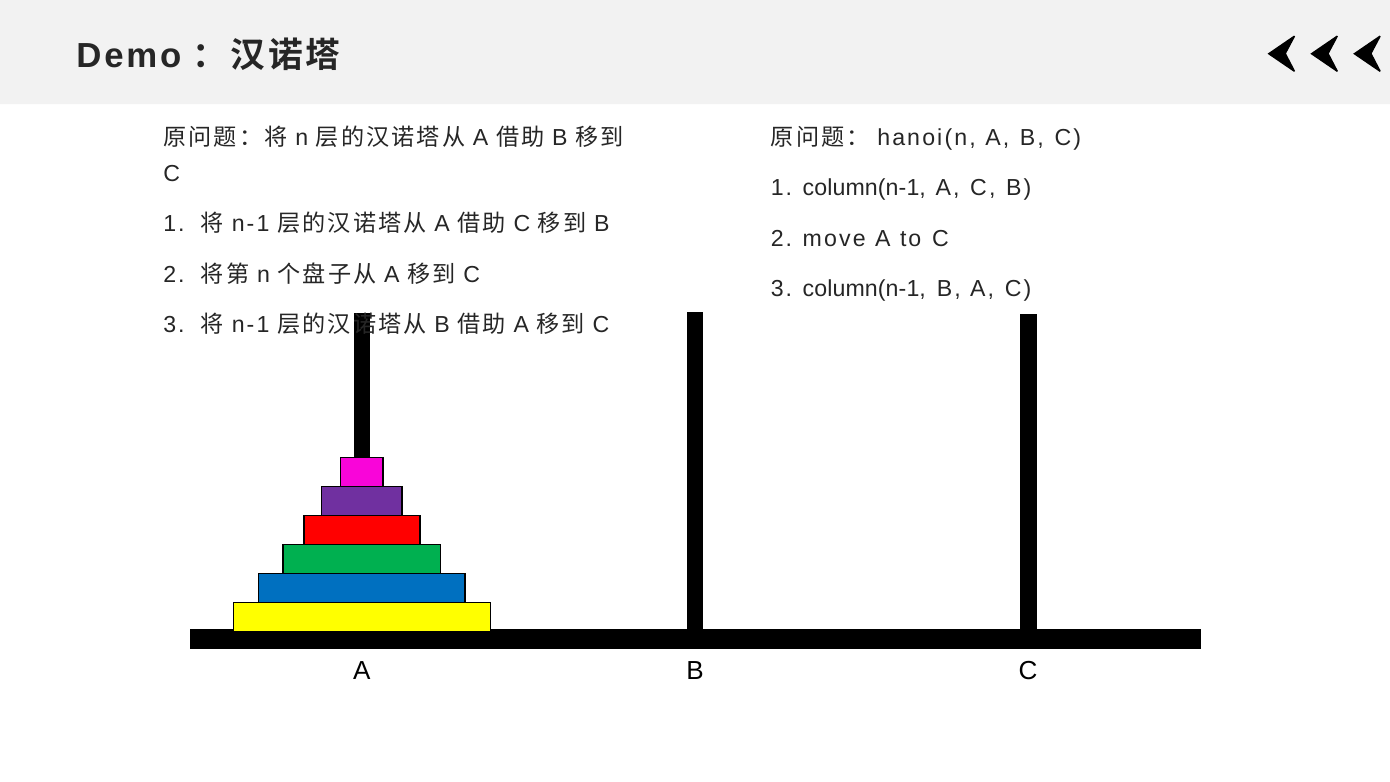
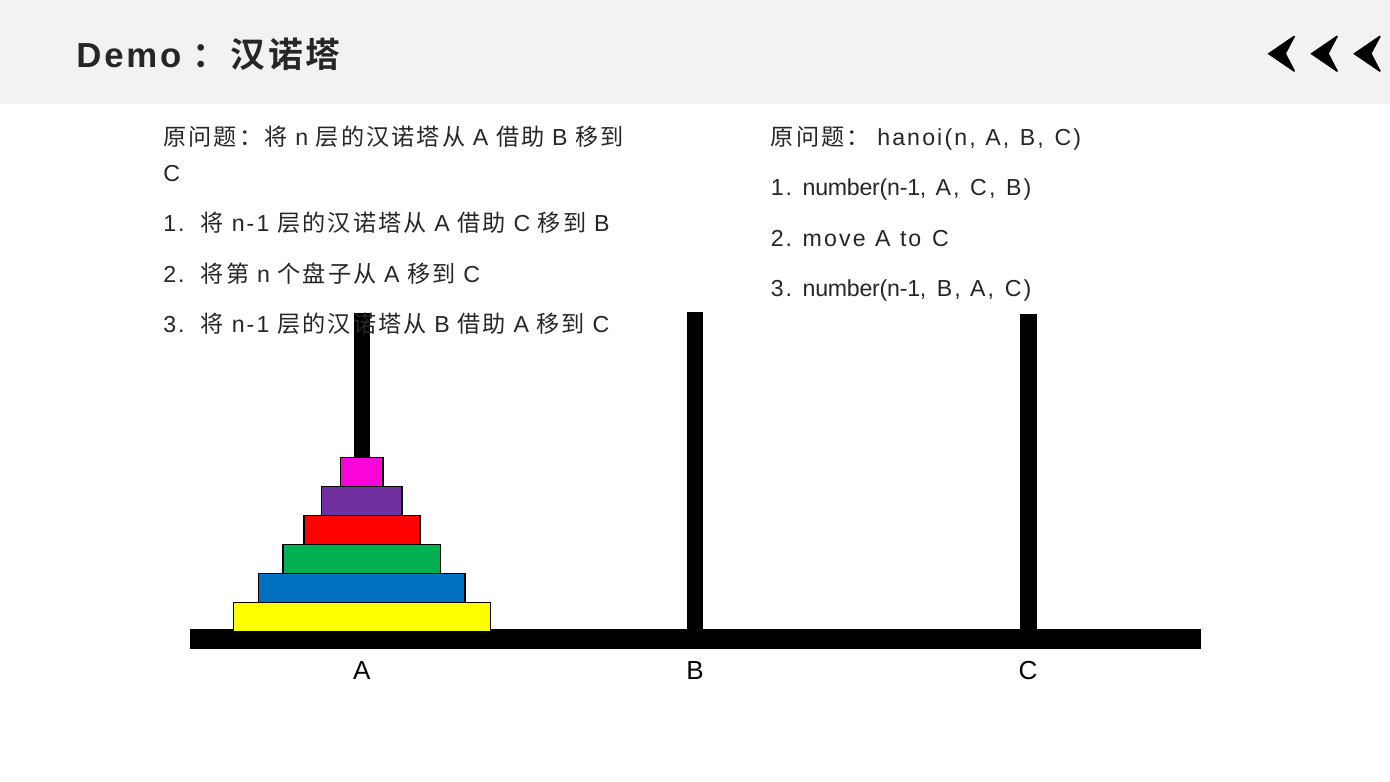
1 column(n-1: column(n-1 -> number(n-1 (864, 188)
3 column(n-1: column(n-1 -> number(n-1 (864, 289)
